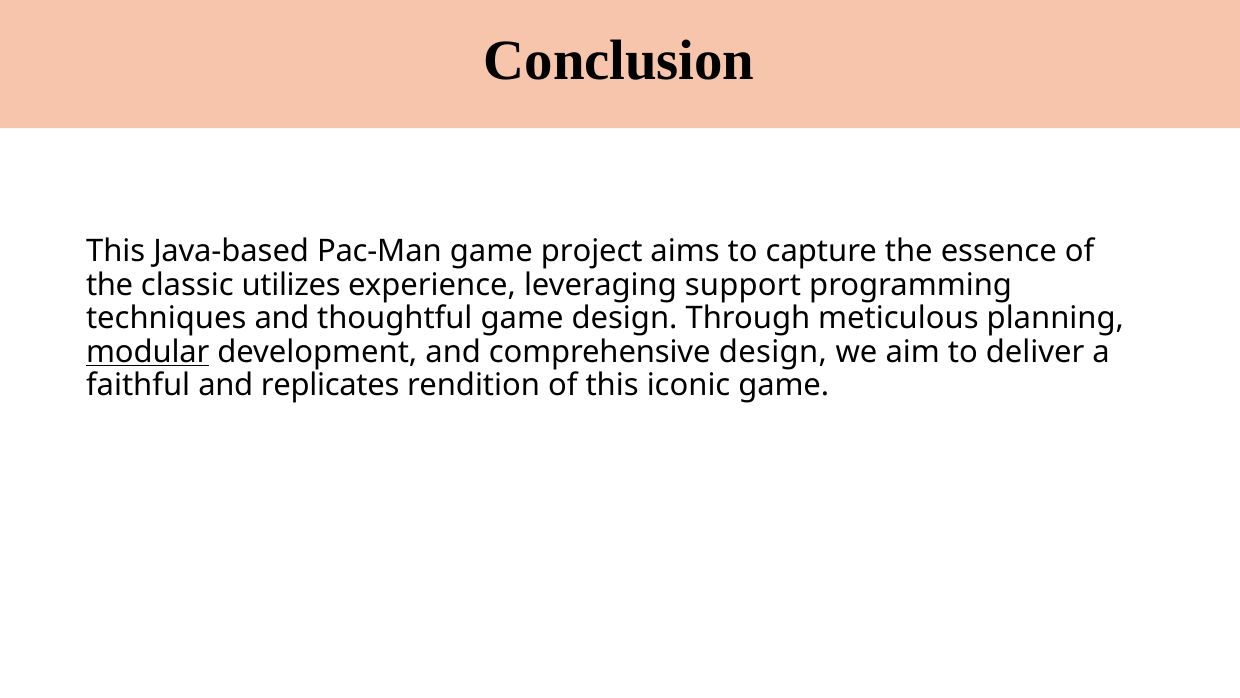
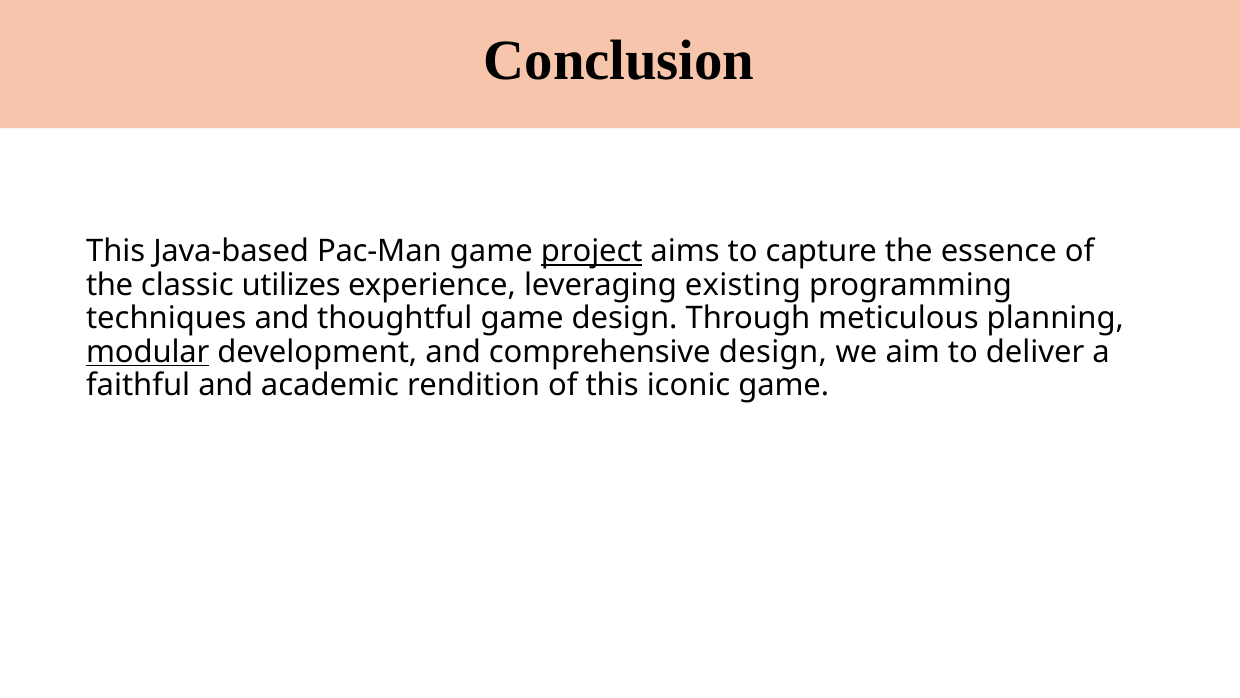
project underline: none -> present (592, 252)
support: support -> existing (743, 285)
replicates: replicates -> academic (330, 385)
